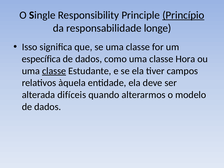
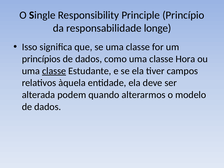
Princípio underline: present -> none (183, 15)
específica: específica -> princípios (41, 59)
difíceis: difíceis -> podem (72, 95)
